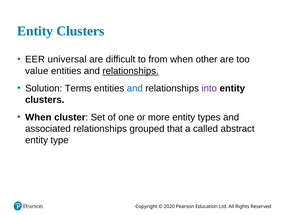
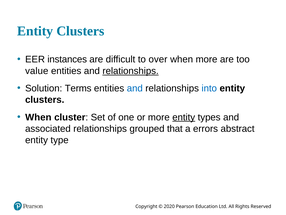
universal: universal -> instances (67, 59)
from: from -> over (158, 59)
when other: other -> more (207, 59)
into colour: purple -> blue (209, 88)
entity underline: none -> present (184, 117)
called: called -> errors (206, 128)
